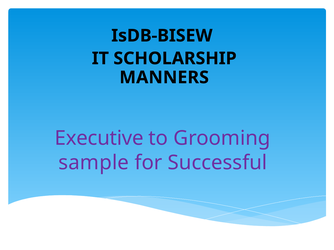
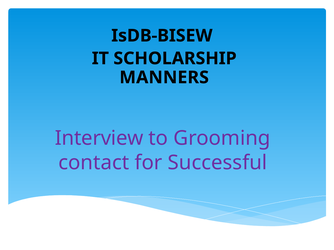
Executive: Executive -> Interview (99, 138)
sample: sample -> contact (94, 163)
